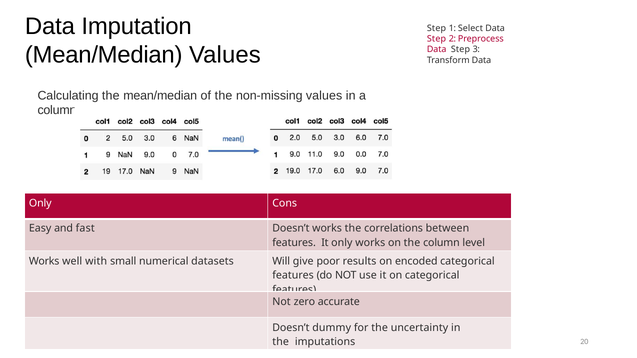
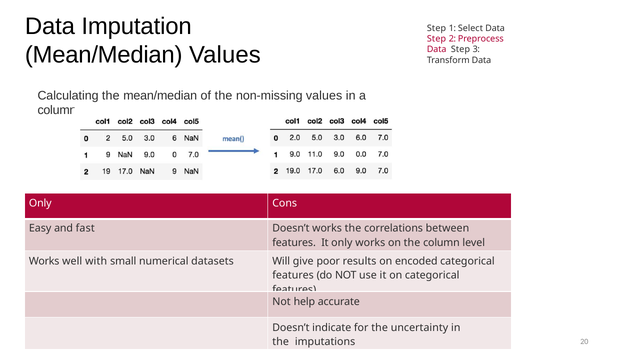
zero: zero -> help (304, 302)
dummy: dummy -> indicate (332, 328)
